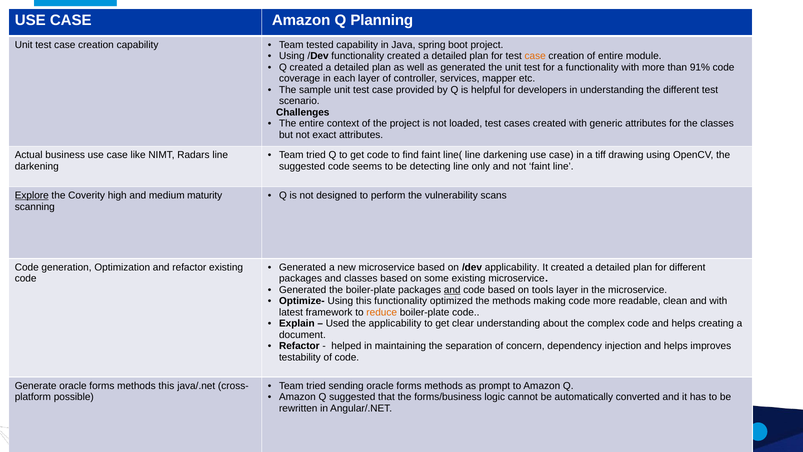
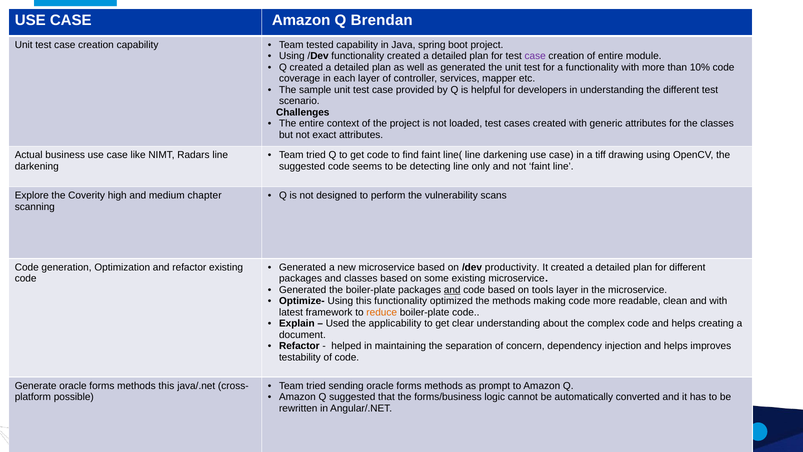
Planning: Planning -> Brendan (382, 20)
case colour: orange -> purple (535, 56)
91%: 91% -> 10% (700, 67)
Explore underline: present -> none (32, 195)
maturity: maturity -> chapter (205, 195)
/dev applicability: applicability -> productivity (512, 267)
